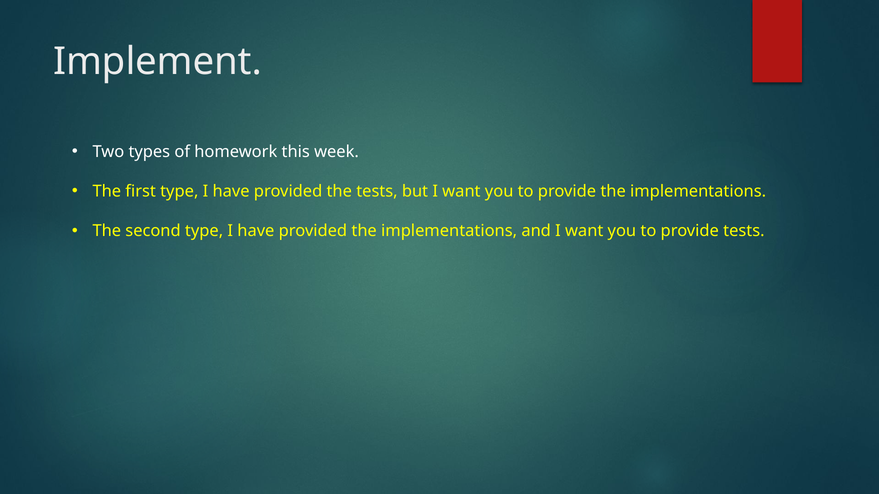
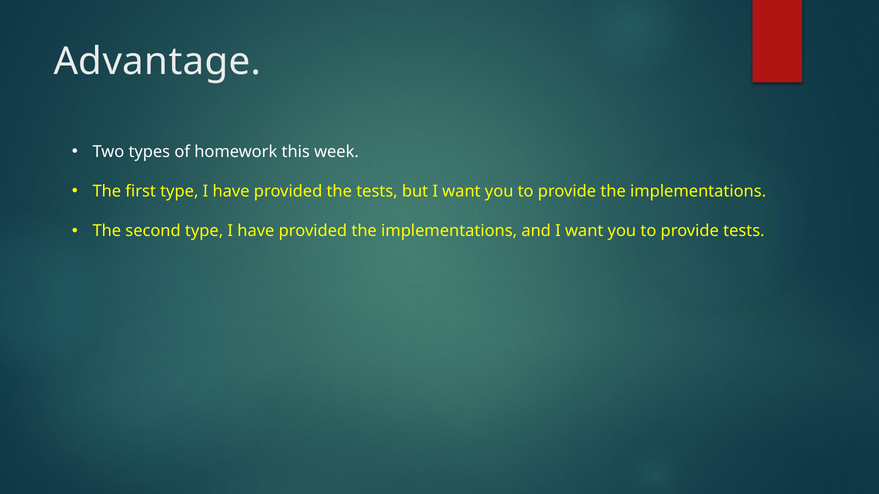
Implement: Implement -> Advantage (157, 62)
